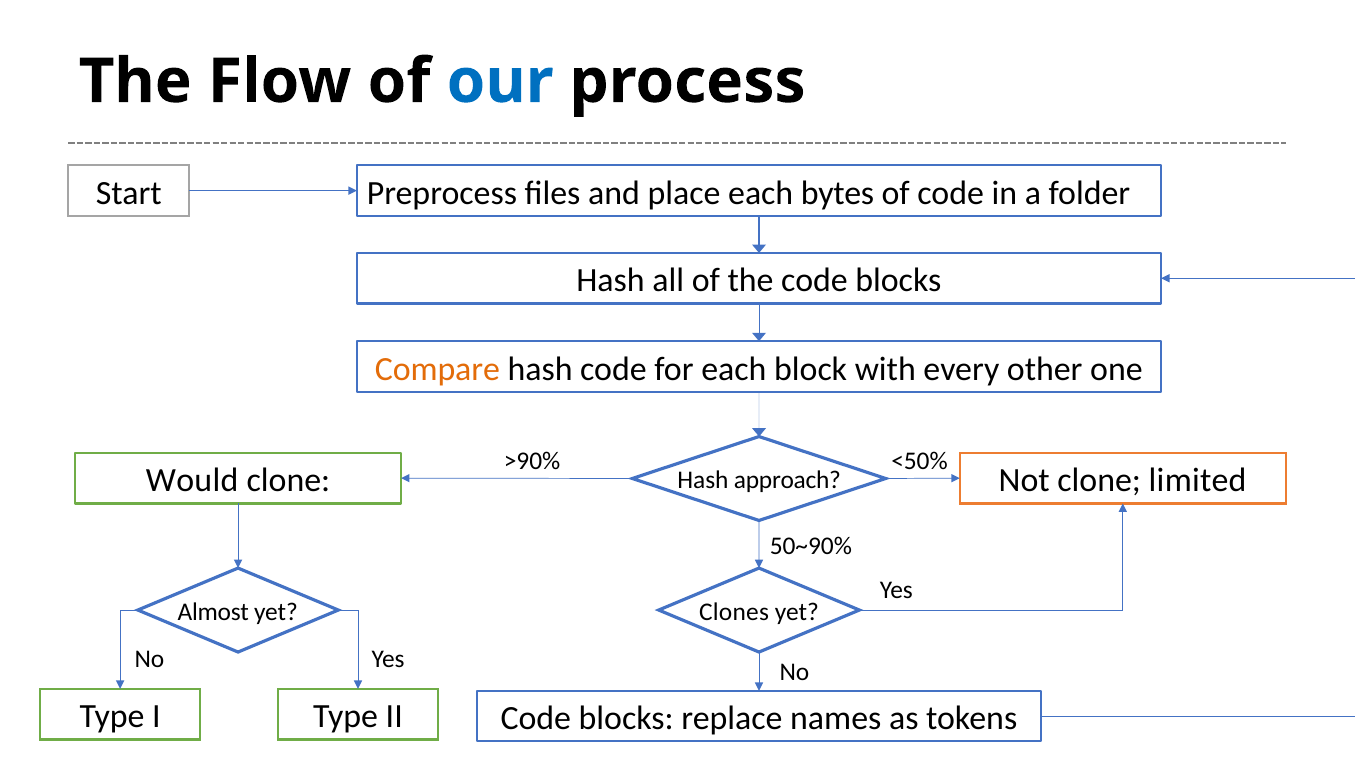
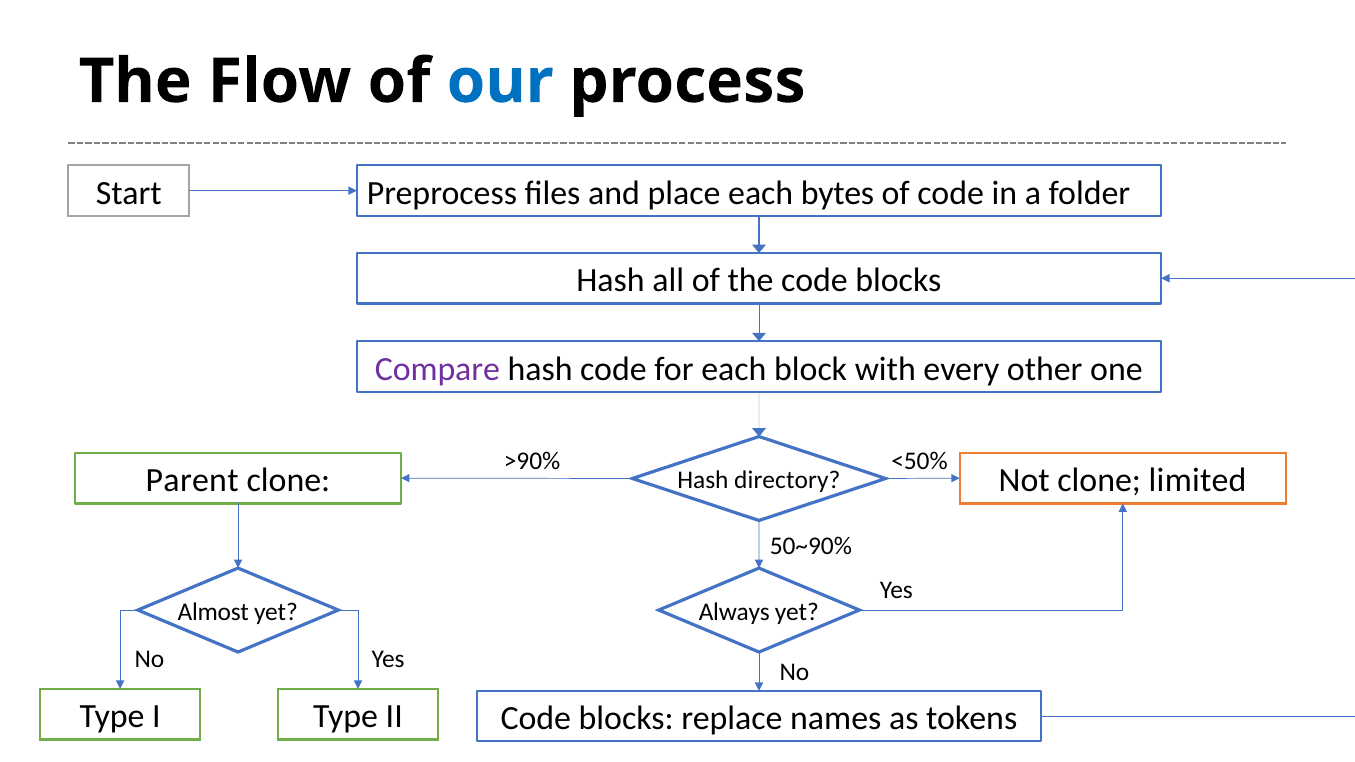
Compare colour: orange -> purple (437, 369)
Would: Would -> Parent (192, 481)
approach: approach -> directory (787, 480)
Clones: Clones -> Always (734, 612)
